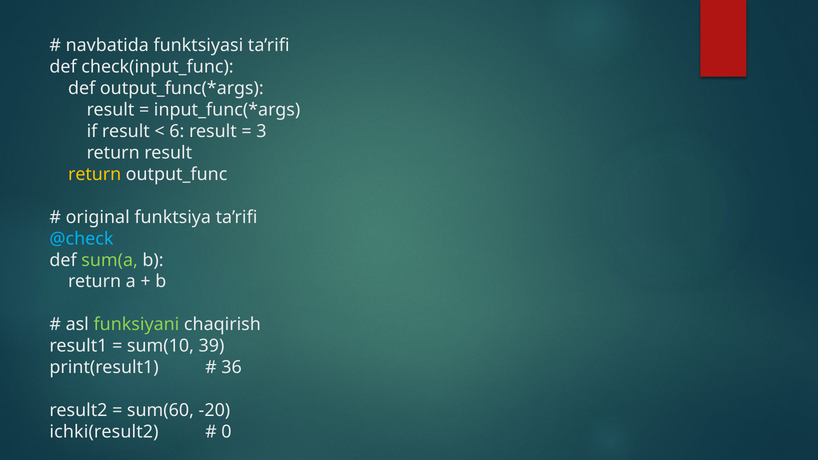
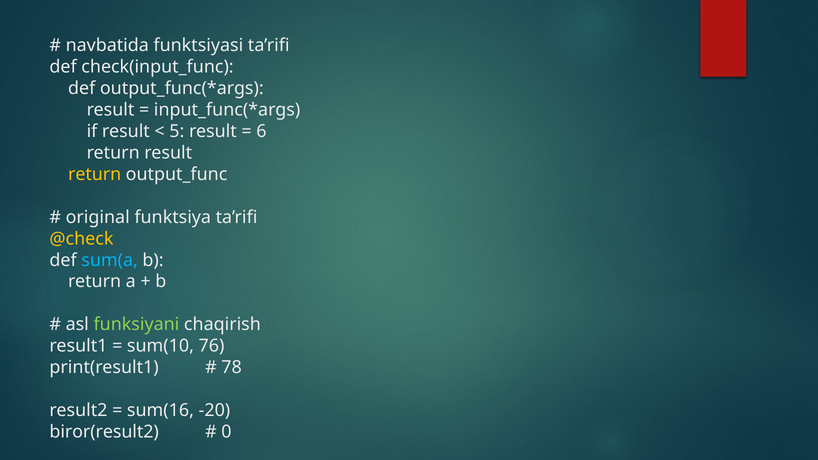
6: 6 -> 5 (177, 131)
3: 3 -> 6 (261, 131)
@check colour: light blue -> yellow (81, 239)
sum(a colour: light green -> light blue (110, 260)
39: 39 -> 76 (211, 346)
36: 36 -> 78 (232, 368)
sum(60: sum(60 -> sum(16 (160, 410)
ichki(result2: ichki(result2 -> biror(result2 (104, 432)
